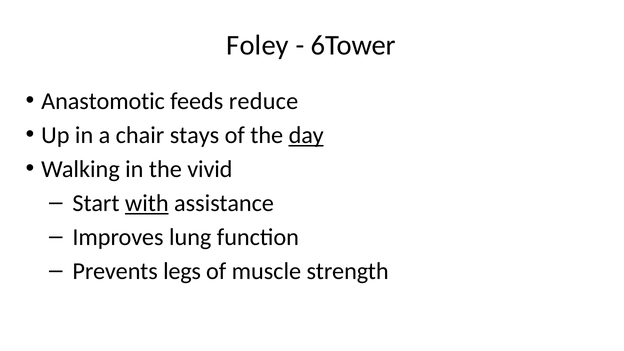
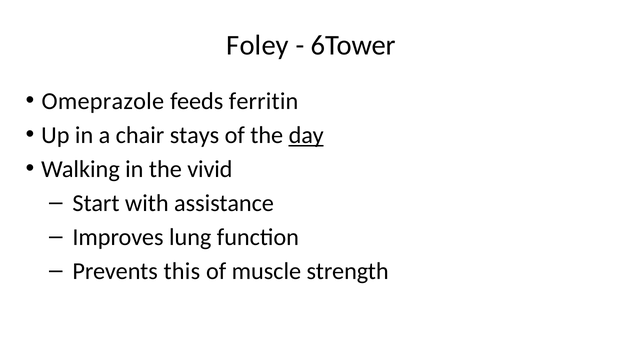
Anastomotic: Anastomotic -> Omeprazole (103, 101)
reduce: reduce -> ferritin (264, 101)
with underline: present -> none (147, 203)
legs: legs -> this (182, 271)
